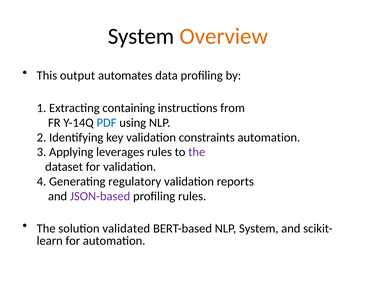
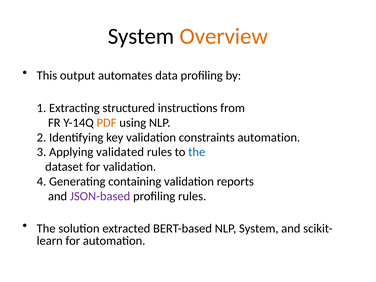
containing: containing -> structured (129, 108)
PDF colour: blue -> orange (107, 123)
leverages: leverages -> validated (120, 152)
the colour: purple -> blue (197, 152)
regulatory: regulatory -> containing (135, 181)
validated: validated -> extracted (126, 229)
